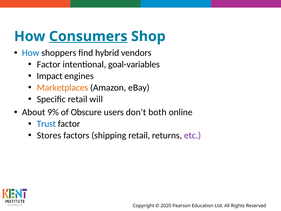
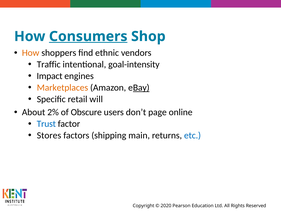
How colour: blue -> orange (31, 53)
hybrid: hybrid -> ethnic (107, 53)
Factor: Factor -> Traffic (49, 64)
goal-variables: goal-variables -> goal-intensity (134, 64)
Bay underline: none -> present (141, 88)
9%: 9% -> 2% (53, 112)
both: both -> page (157, 112)
shipping retail: retail -> main (139, 135)
etc colour: purple -> blue (192, 135)
